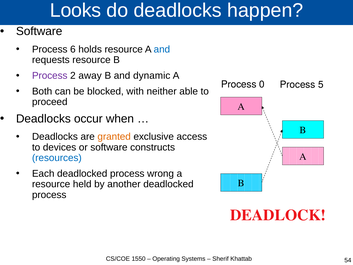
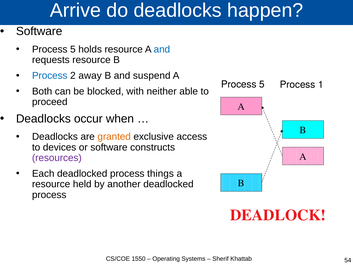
Looks: Looks -> Arrive (75, 11)
6: 6 -> 5 (73, 49)
Process colour: purple -> blue (50, 76)
dynamic: dynamic -> suspend (152, 76)
0: 0 -> 5 (262, 84)
5: 5 -> 1 (321, 85)
resources colour: blue -> purple (57, 158)
wrong: wrong -> things (161, 173)
